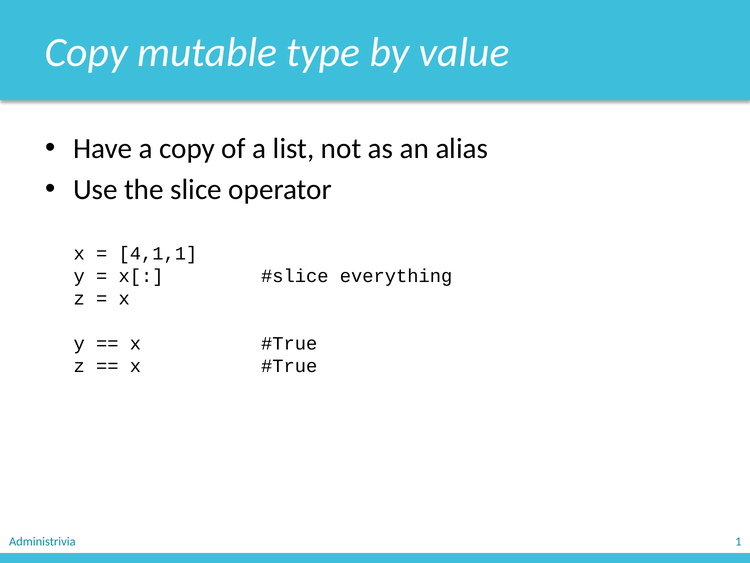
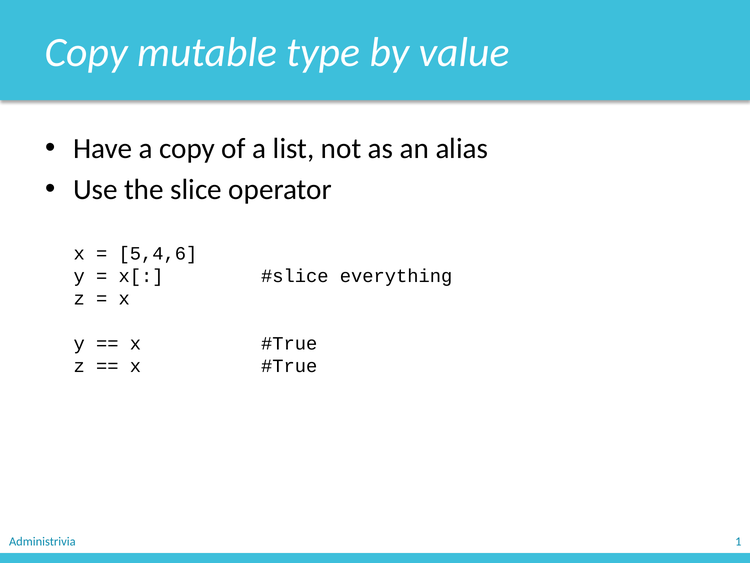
4,1,1: 4,1,1 -> 5,4,6 (158, 253)
